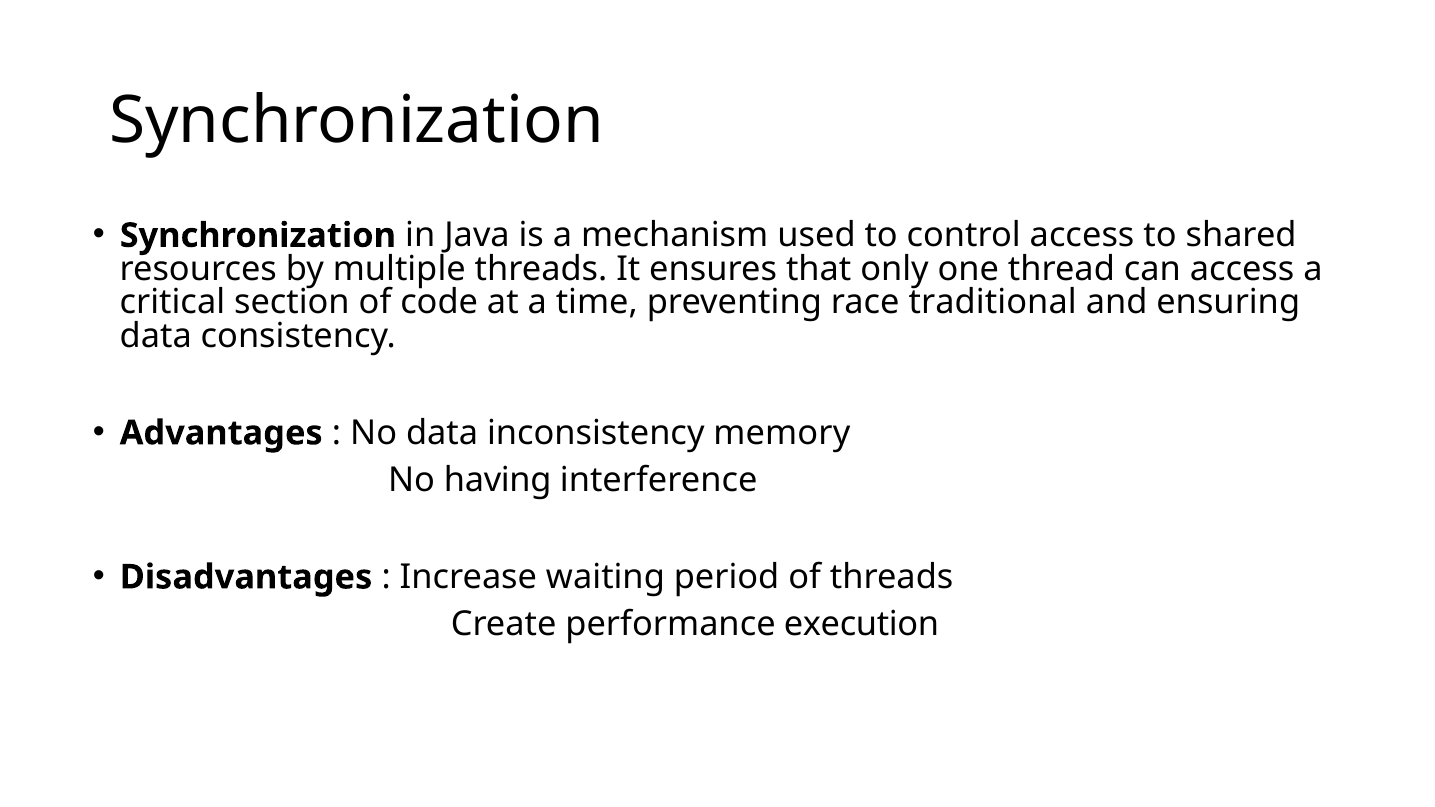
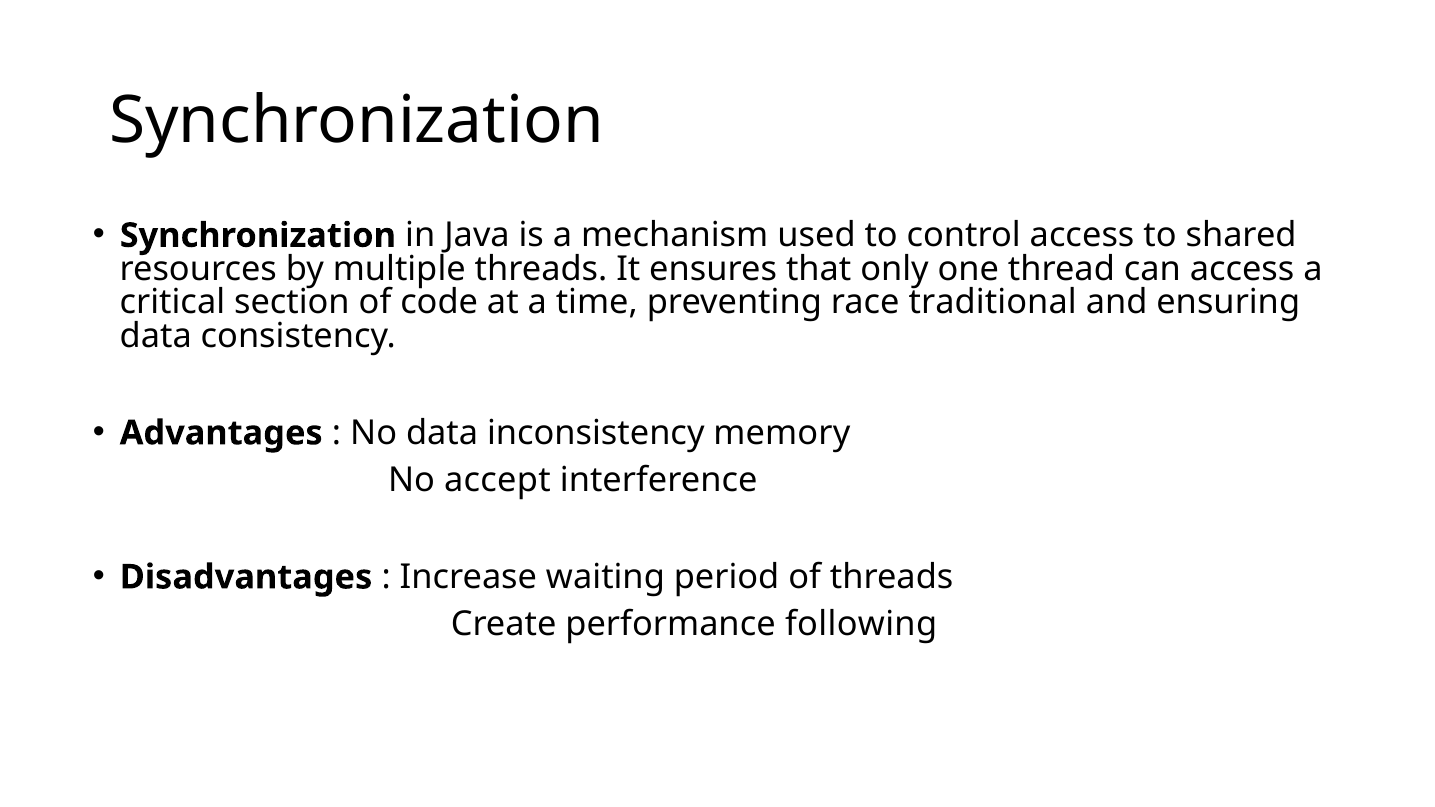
having: having -> accept (497, 480)
execution: execution -> following (861, 624)
